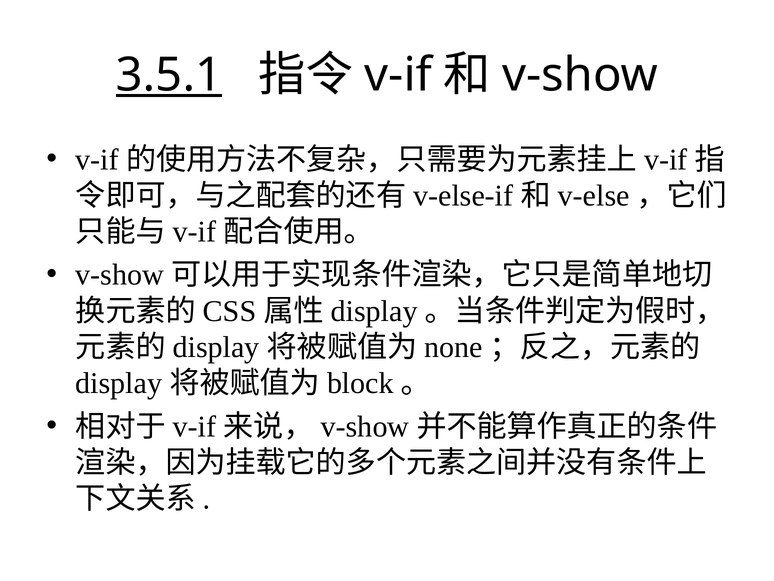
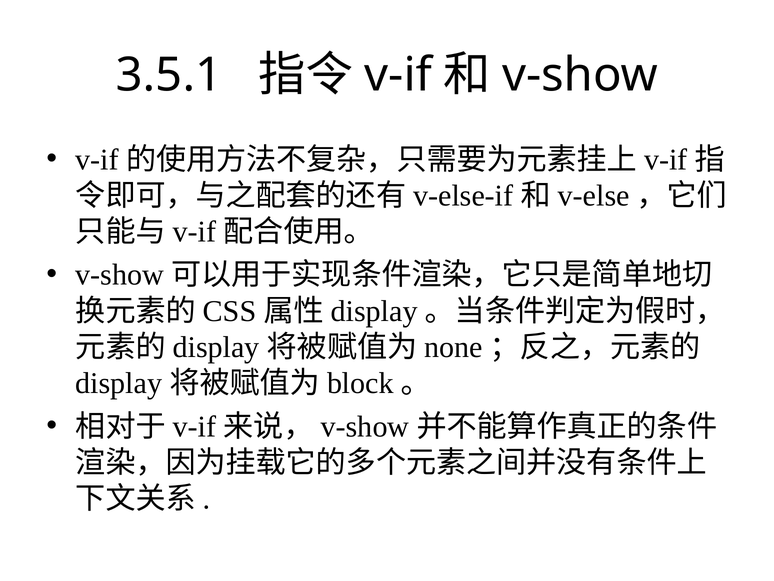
3.5.1 underline: present -> none (169, 75)
